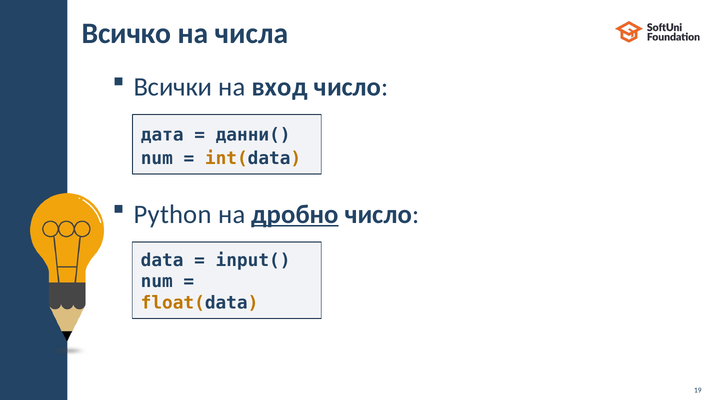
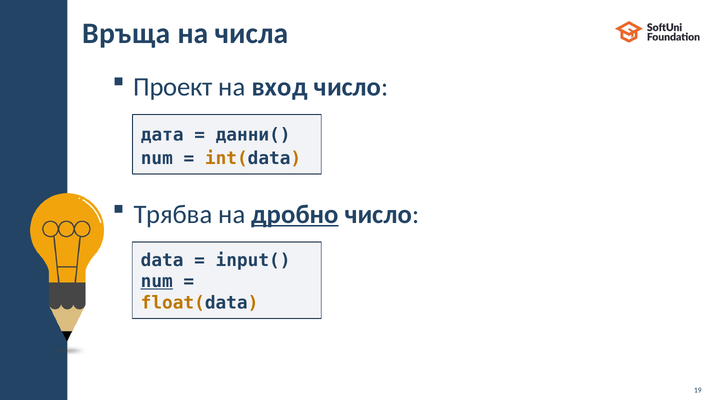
Всичко: Всичко -> Връща (126, 34)
Всички: Всички -> Проект (173, 87)
Python: Python -> Трябва (173, 214)
num underline: none -> present (157, 281)
